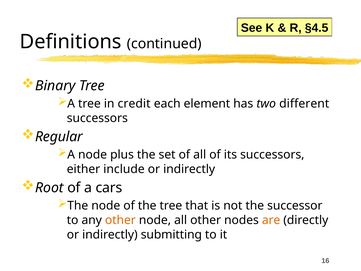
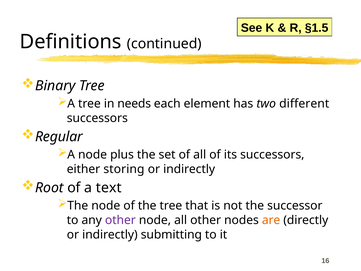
§4.5: §4.5 -> §1.5 (317, 28)
credit: credit -> needs (134, 104)
include: include -> storing (124, 169)
cars: cars -> text (109, 188)
other colour: orange -> purple (120, 220)
